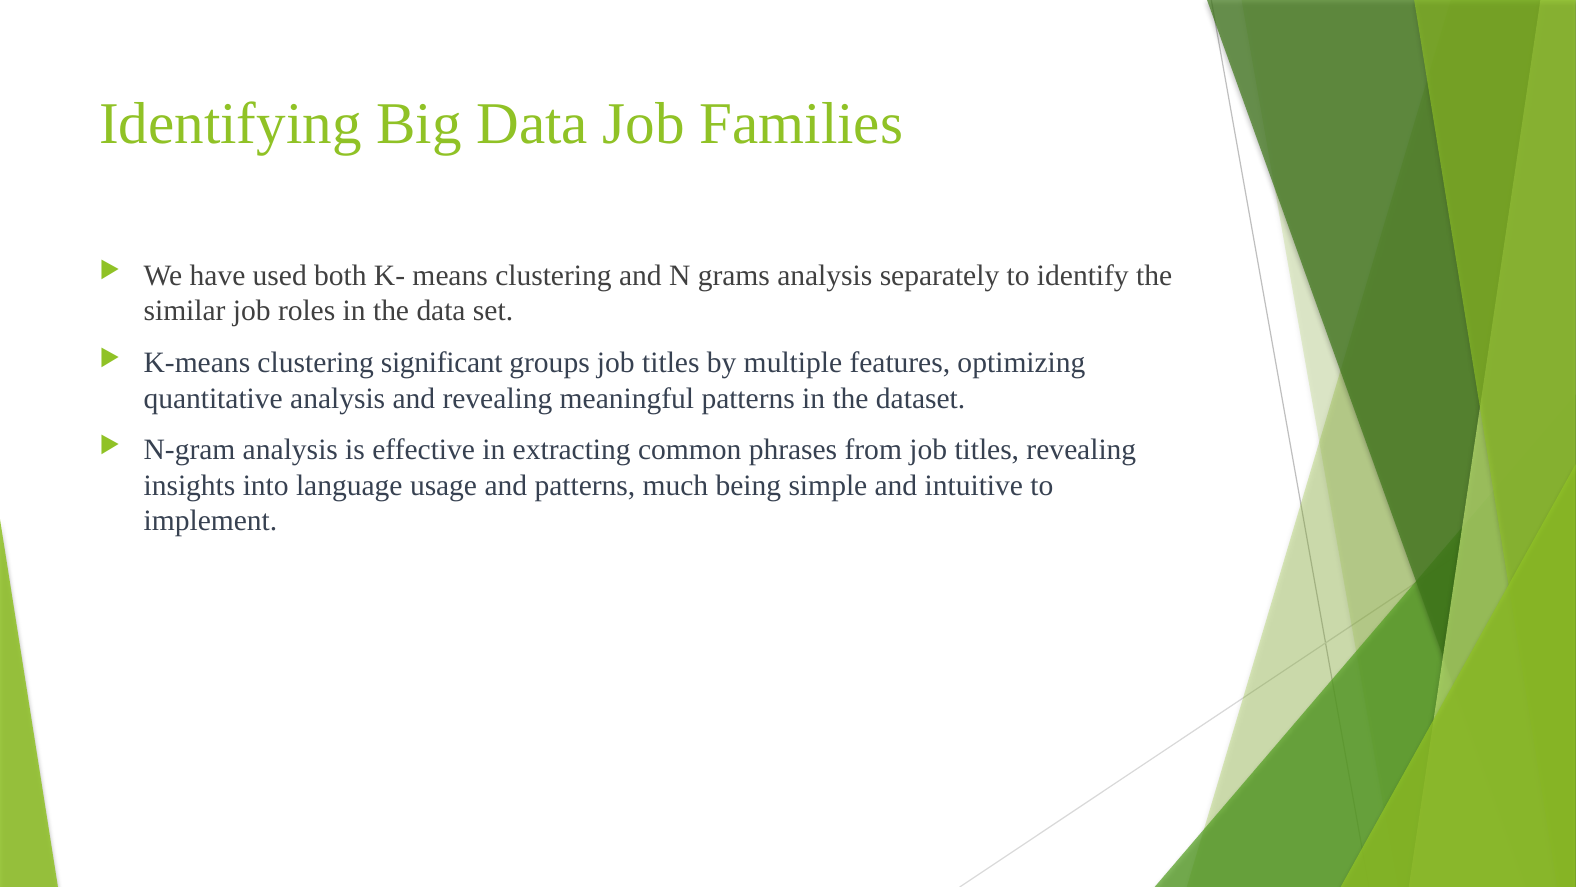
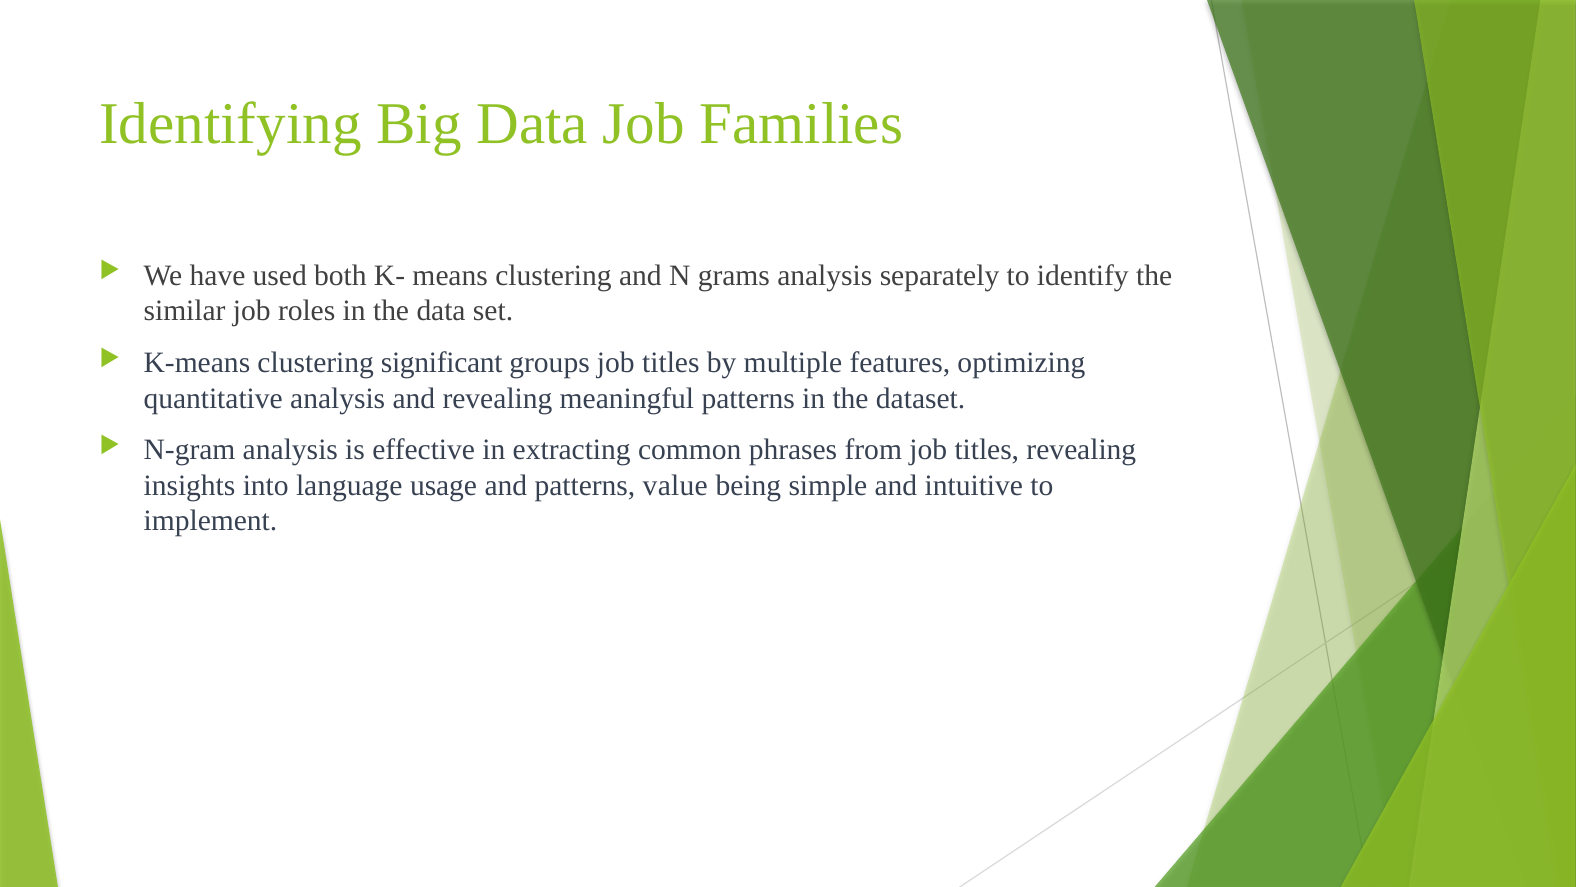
much: much -> value (675, 485)
